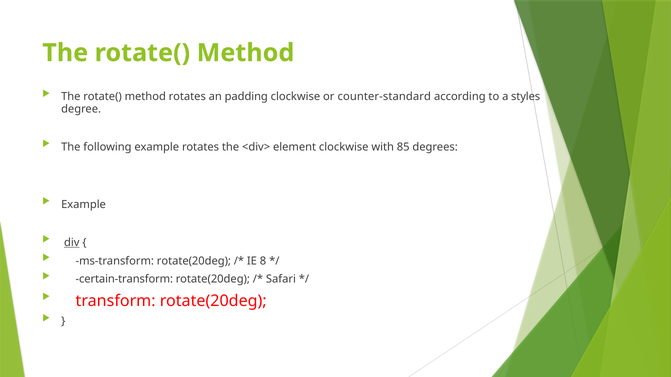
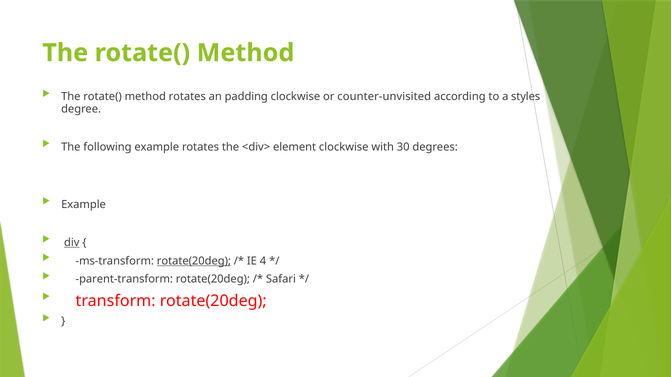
counter-standard: counter-standard -> counter-unvisited (384, 97)
85: 85 -> 30 (403, 147)
rotate(20deg underline: none -> present (194, 261)
8: 8 -> 4 (263, 261)
certain-transform: certain-transform -> parent-transform (124, 279)
